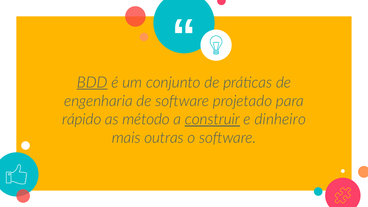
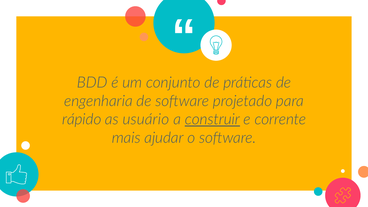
BDD underline: present -> none (92, 83)
método: método -> usuário (146, 119)
dinheiro: dinheiro -> corrente (280, 119)
outras: outras -> ajudar (164, 138)
